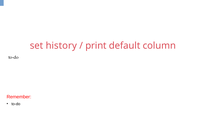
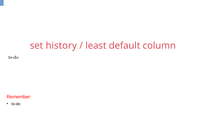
print: print -> least (96, 46)
